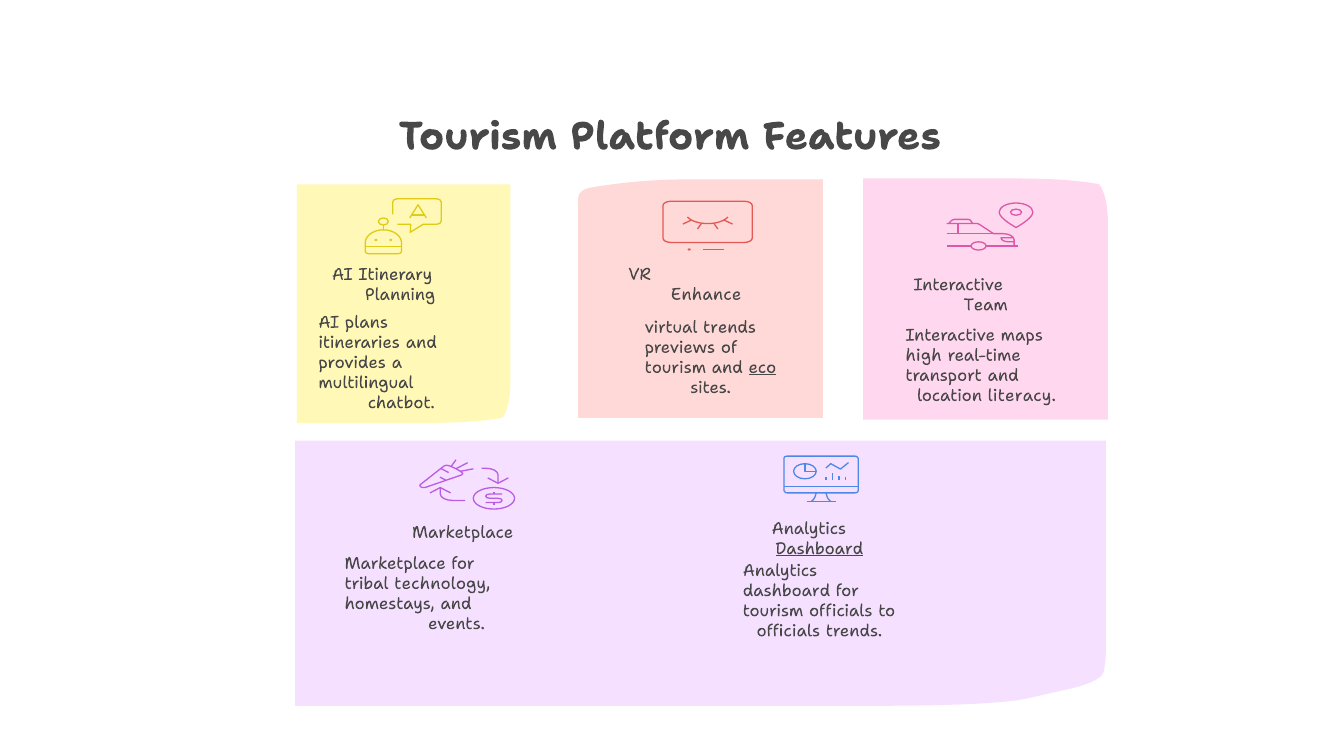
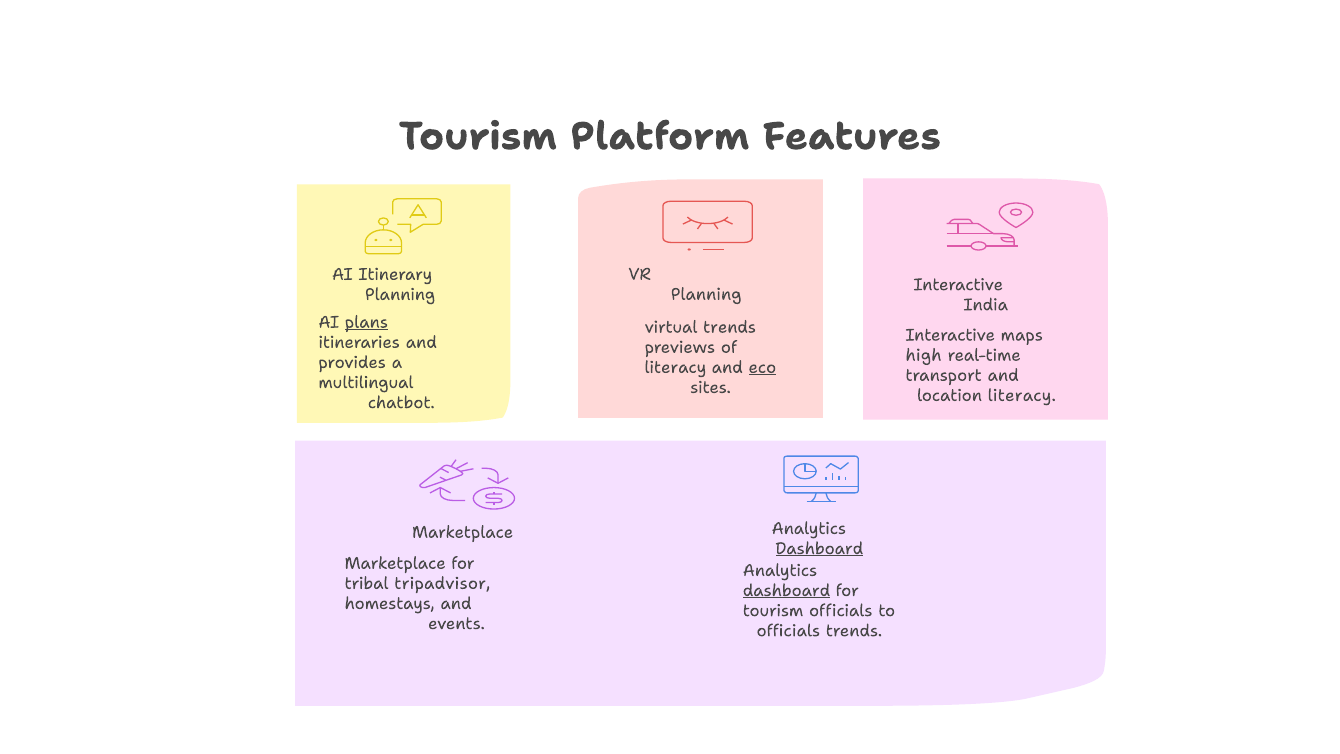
Enhance: Enhance -> Planning (706, 294)
Team: Team -> India (986, 305)
plans underline: none -> present (366, 322)
tourism: tourism -> literacy (675, 367)
technology: technology -> tripadvisor (442, 583)
dashboard underline: none -> present (786, 590)
